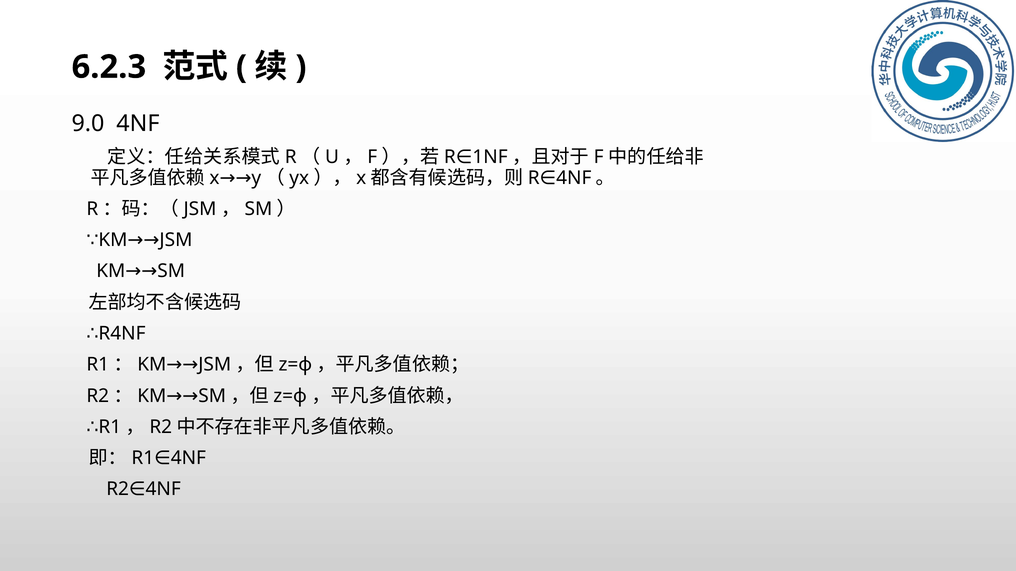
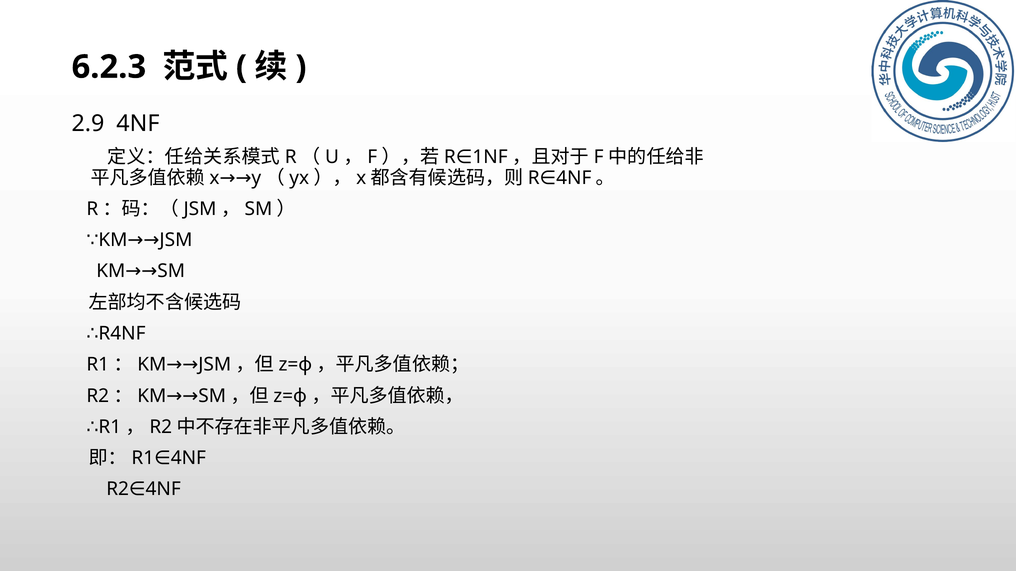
9.0: 9.0 -> 2.9 (88, 124)
